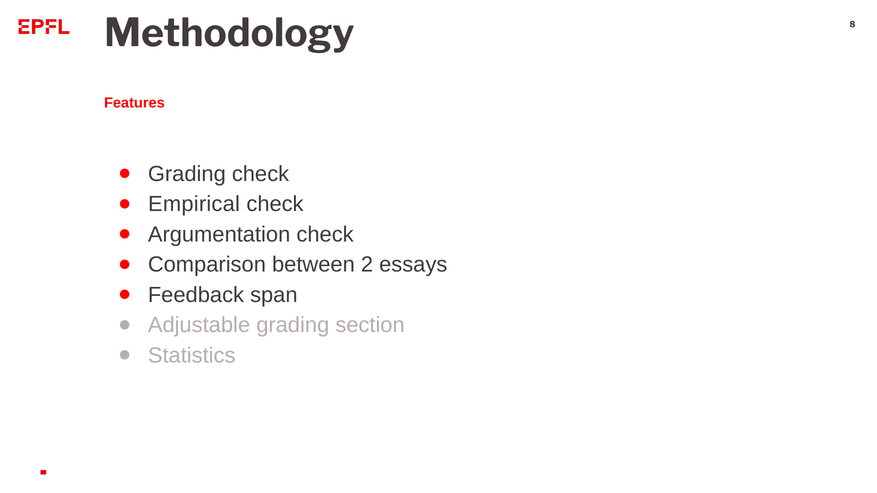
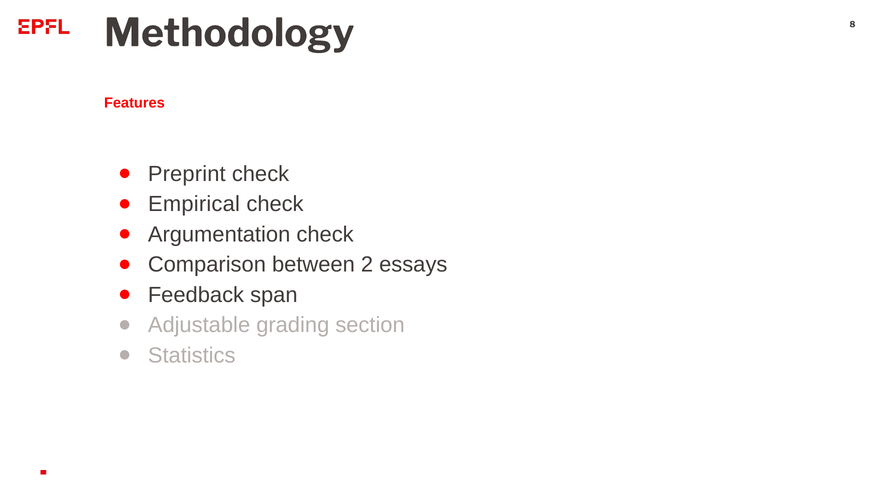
Grading: Grading -> Preprint (187, 174)
